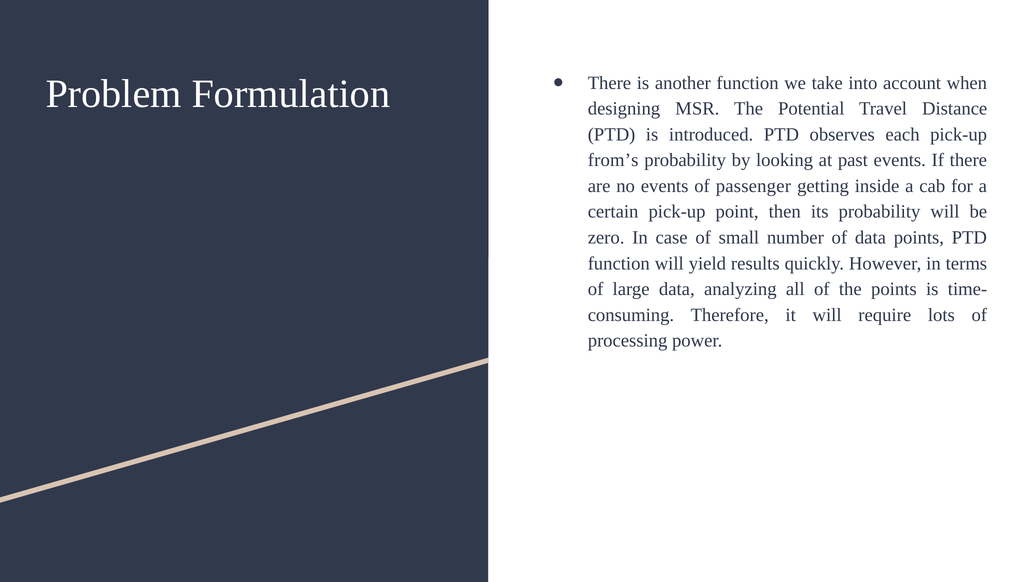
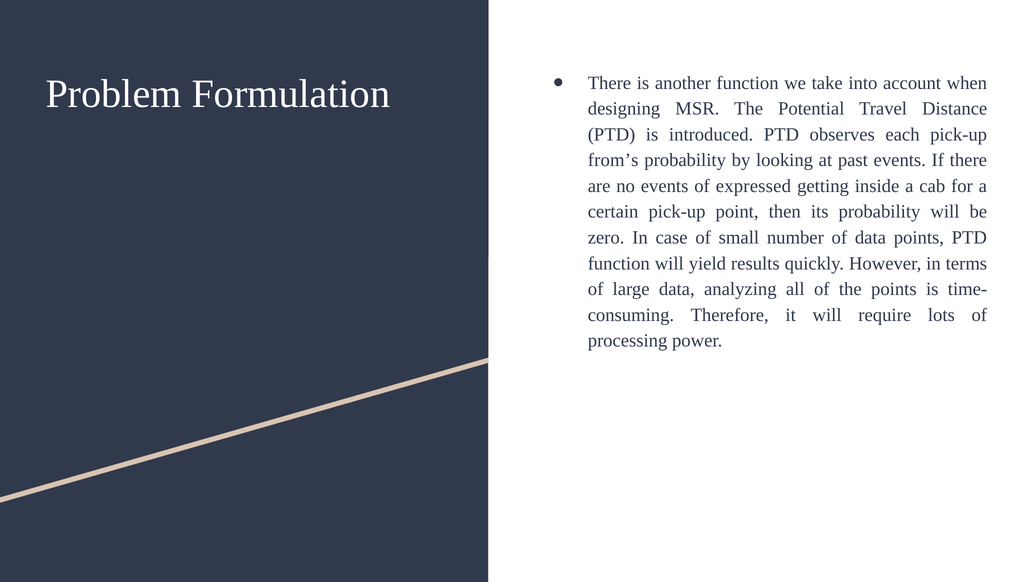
passenger: passenger -> expressed (753, 186)
